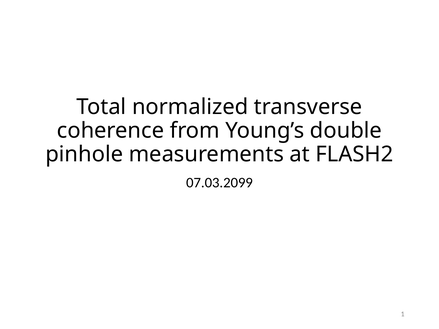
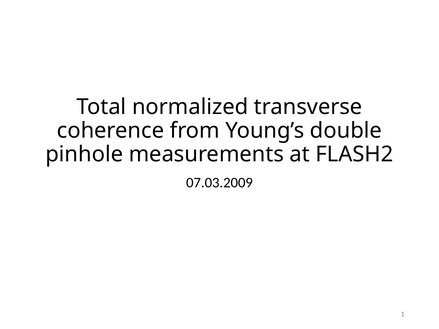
07.03.2099: 07.03.2099 -> 07.03.2009 (219, 183)
